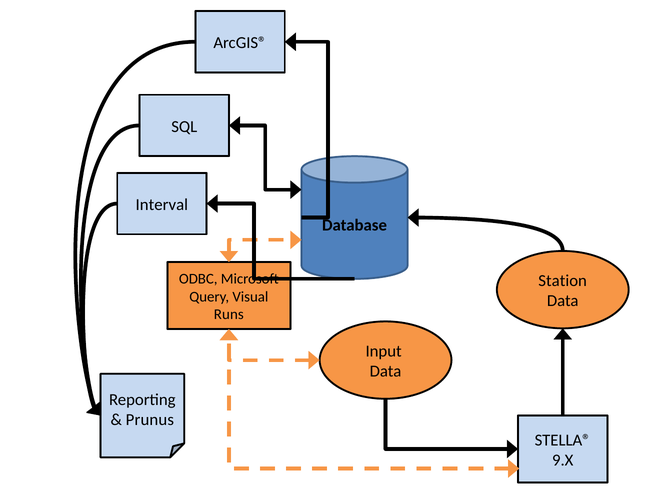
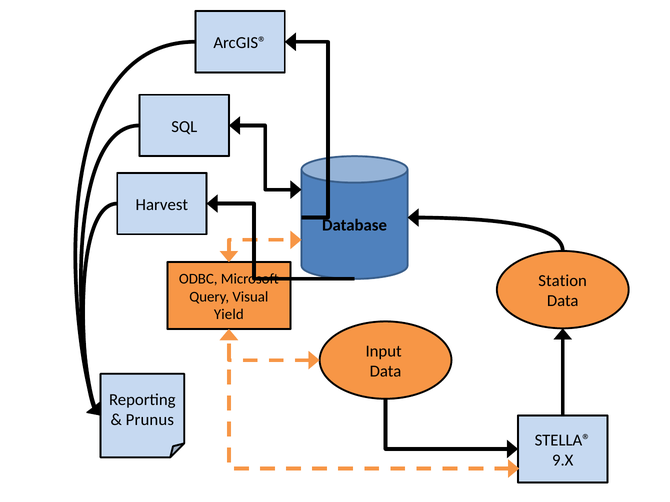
Interval: Interval -> Harvest (162, 205)
Runs: Runs -> Yield (229, 315)
